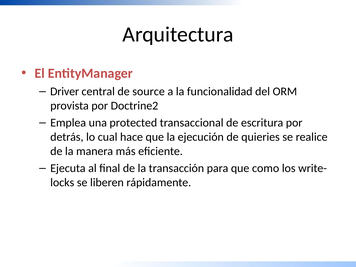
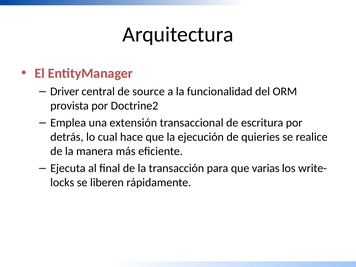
protected: protected -> extensión (133, 123)
como: como -> varias (266, 168)
